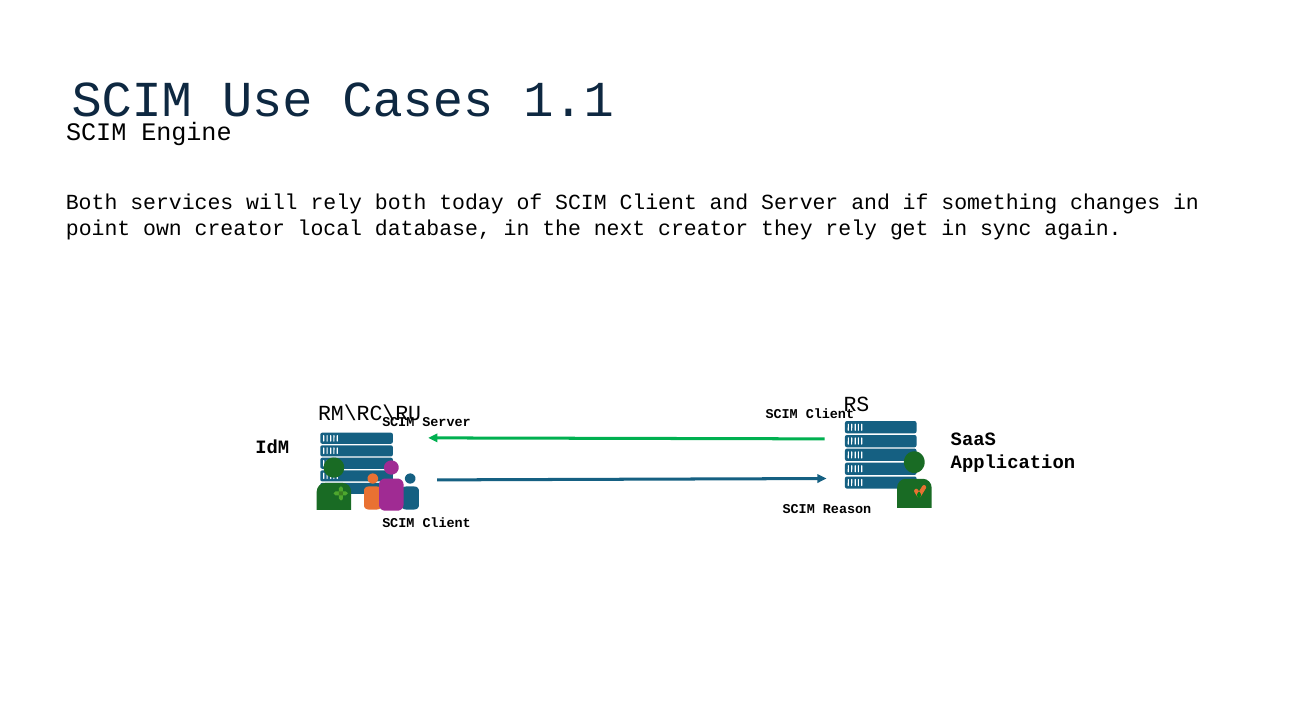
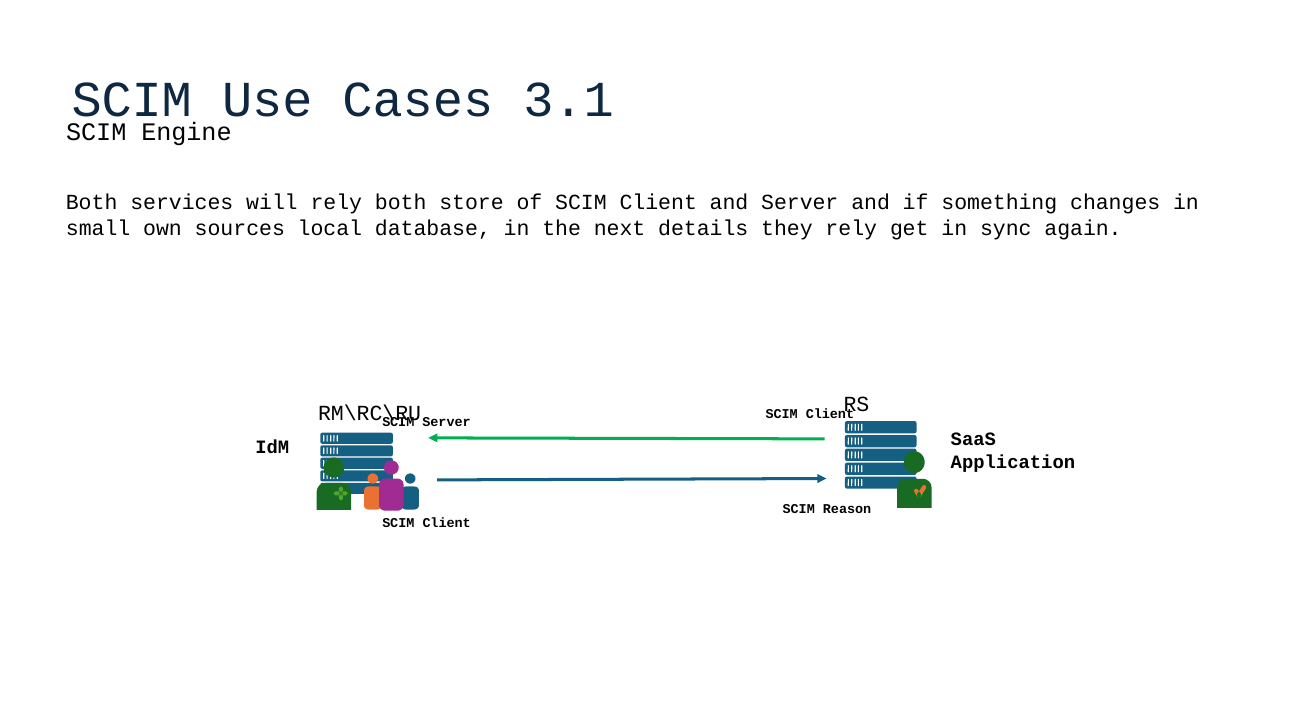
1.1: 1.1 -> 3.1 (569, 100)
today: today -> store (472, 202)
point: point -> small (98, 228)
own creator: creator -> sources (240, 228)
next creator: creator -> details (703, 228)
